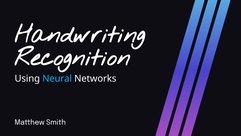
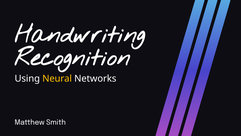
Neural colour: light blue -> yellow (57, 78)
